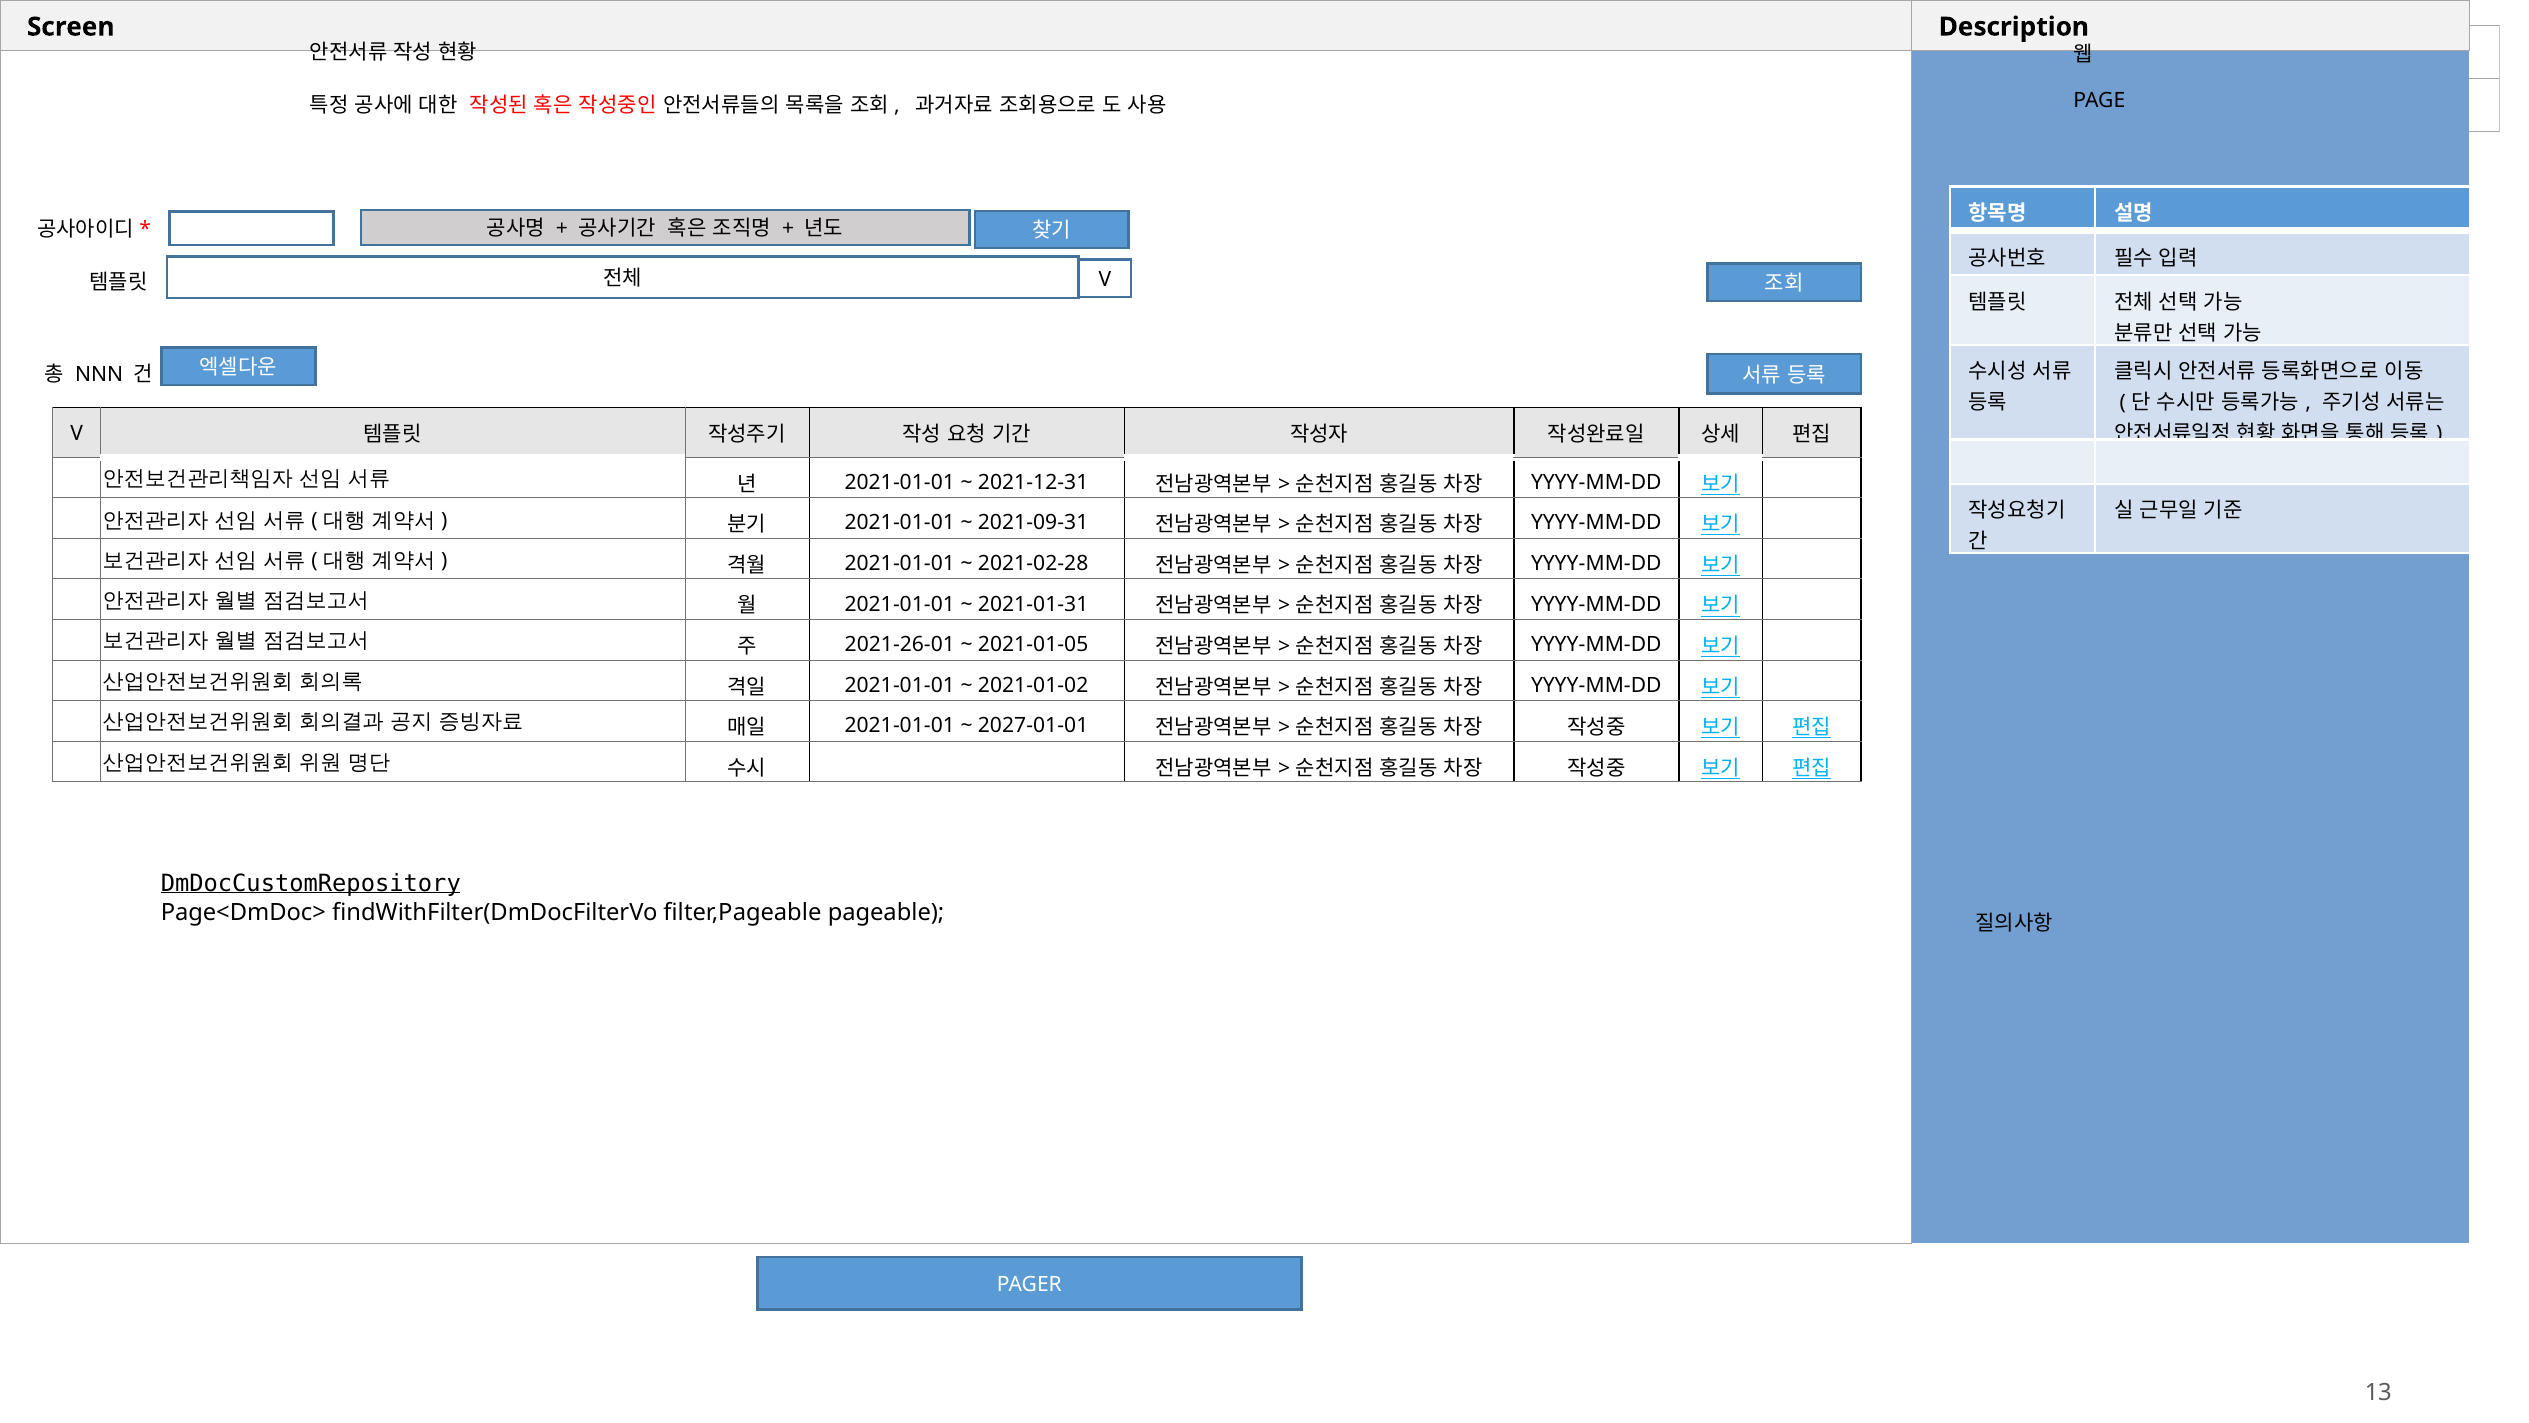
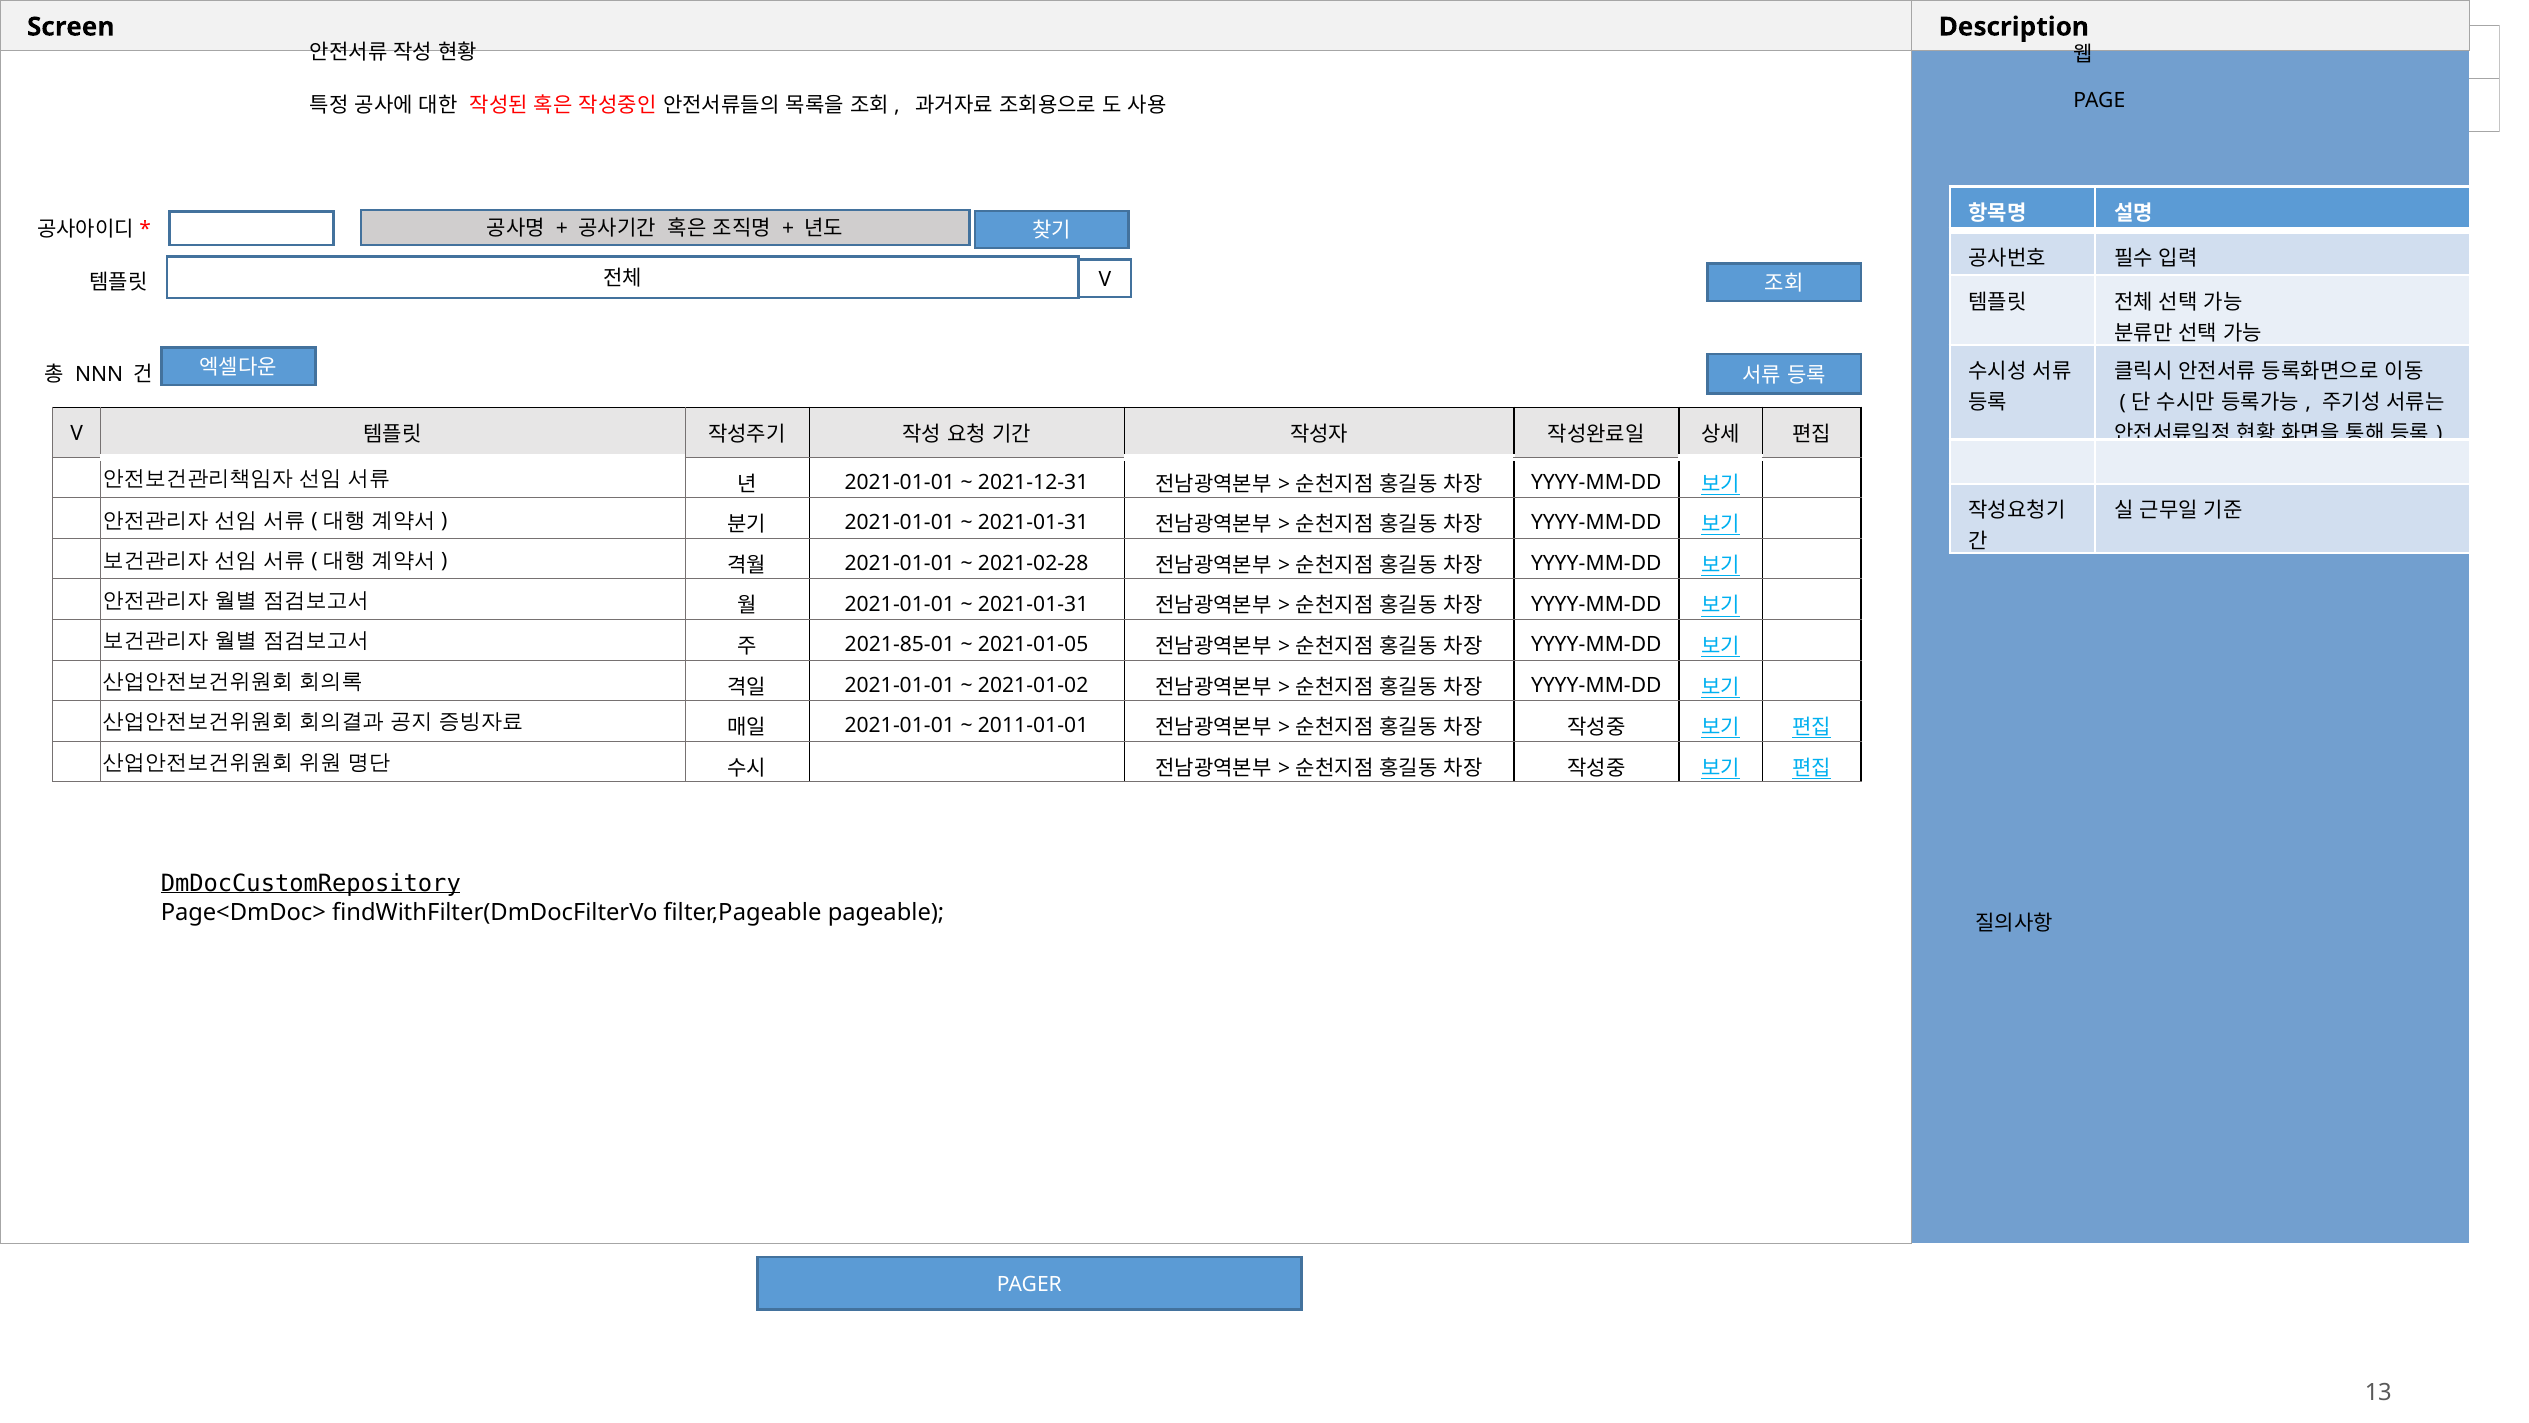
2021-09-31: 2021-09-31 -> 2021-01-31 (1033, 523)
2021-26-01: 2021-26-01 -> 2021-85-01 (900, 644)
2027-01-01: 2027-01-01 -> 2011-01-01 (1033, 726)
